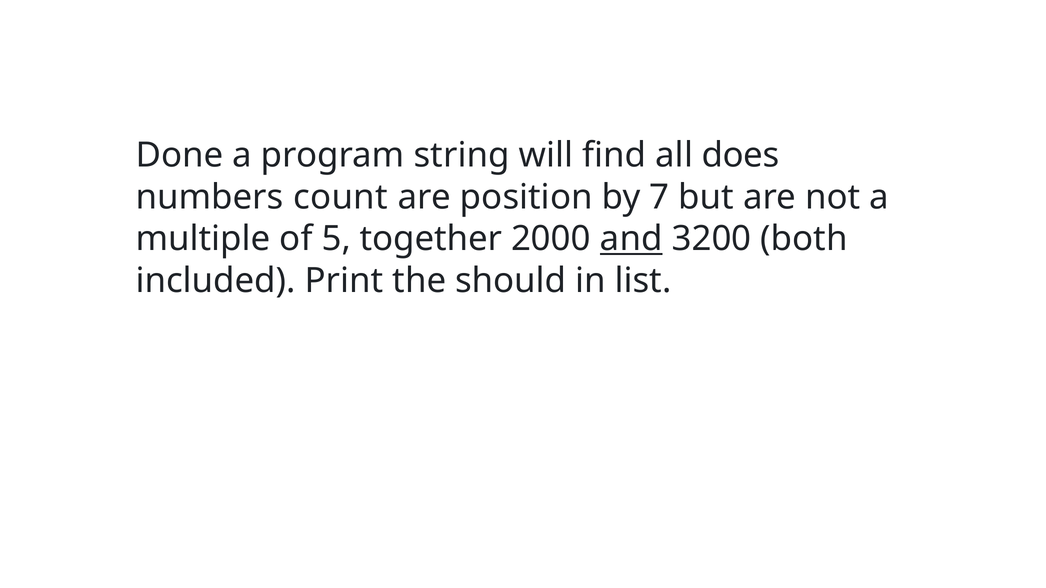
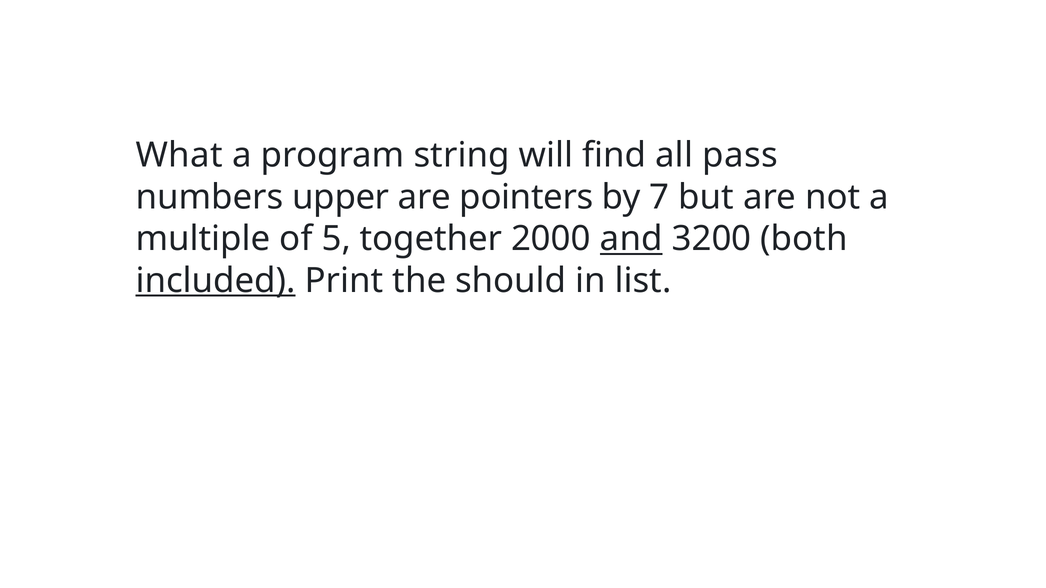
Done: Done -> What (179, 155)
does: does -> pass (740, 155)
count: count -> upper (341, 197)
position: position -> pointers (526, 197)
included underline: none -> present (216, 281)
